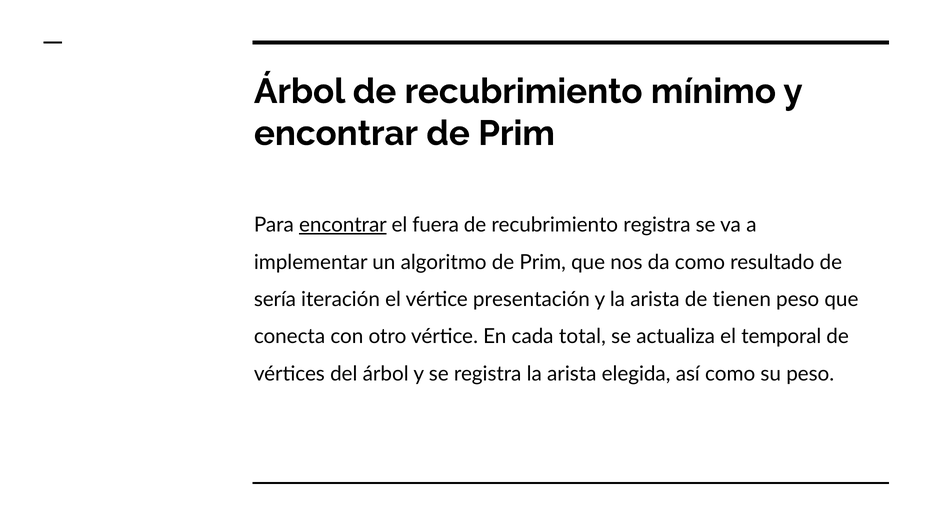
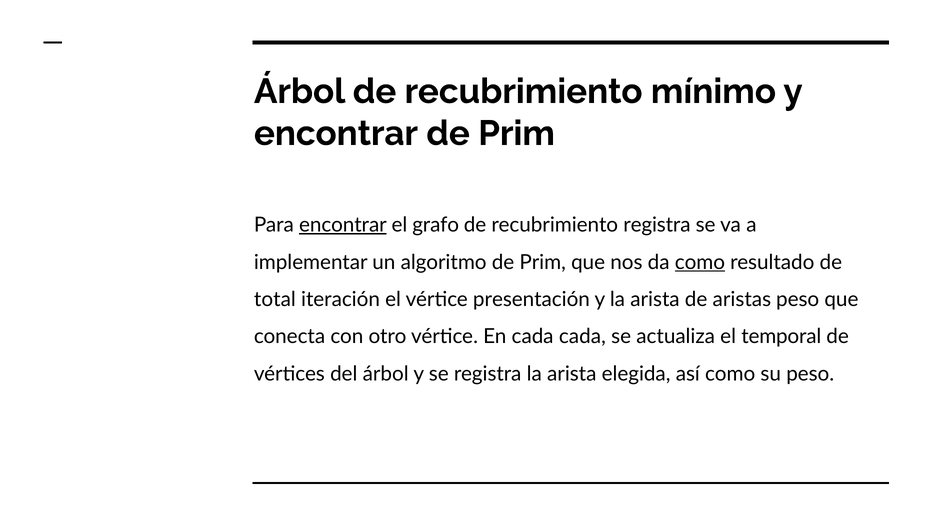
fuera: fuera -> grafo (436, 225)
como underline: none -> present (700, 262)
sería: sería -> total (275, 300)
tienen: tienen -> aristas (742, 300)
cada total: total -> cada (582, 337)
